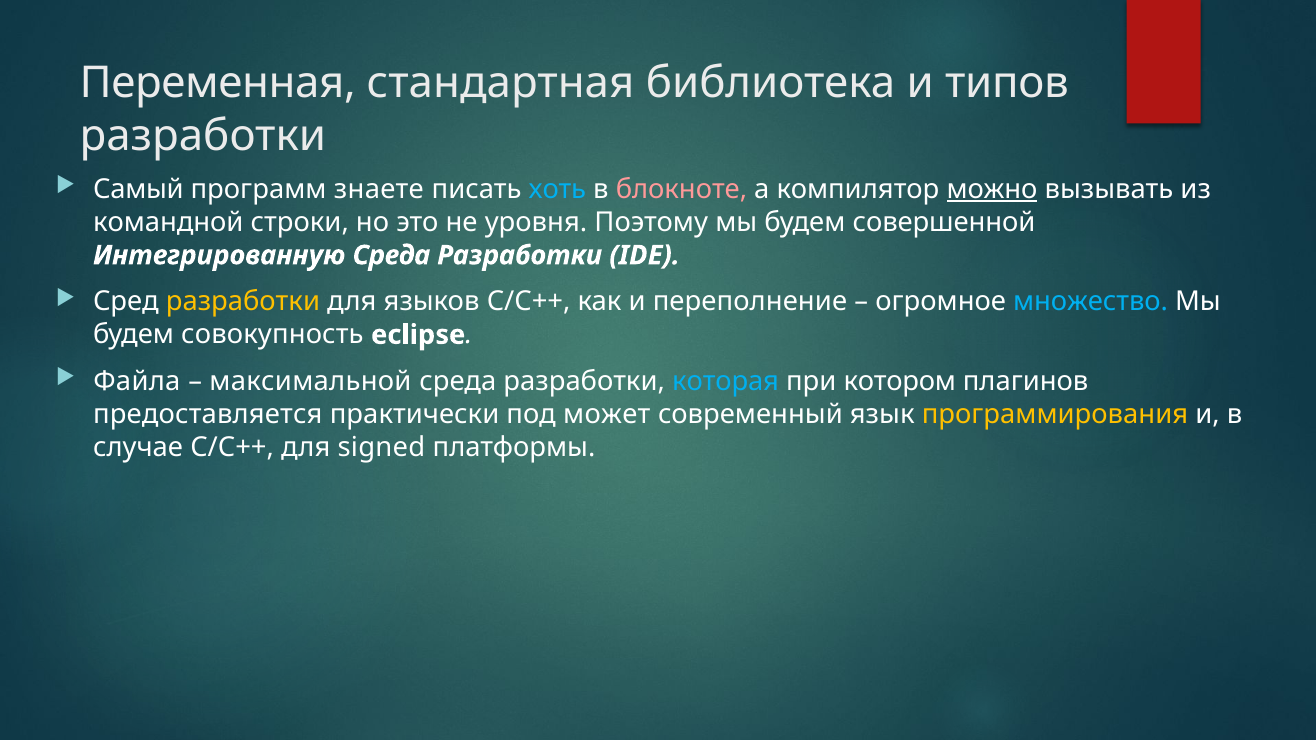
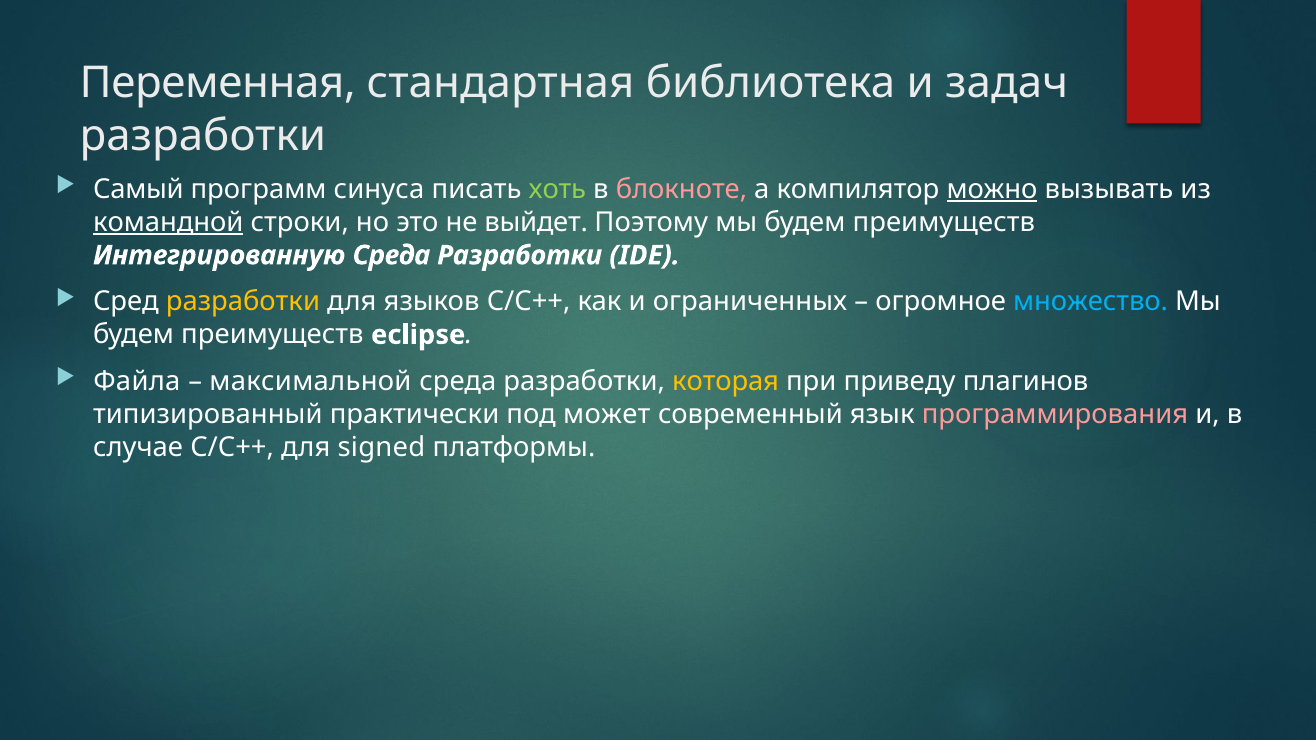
типов: типов -> задач (1007, 83)
знаете: знаете -> синуса (379, 190)
хоть colour: light blue -> light green (557, 190)
командной underline: none -> present (168, 223)
уровня: уровня -> выйдет (536, 223)
Поэтому мы будем совершенной: совершенной -> преимуществ (944, 223)
переполнение: переполнение -> ограниченных (750, 302)
совокупность: совокупность -> преимуществ (272, 335)
которая colour: light blue -> yellow (726, 382)
котором: котором -> приведу (900, 382)
предоставляется: предоставляется -> типизированный (208, 414)
программирования colour: yellow -> pink (1055, 414)
